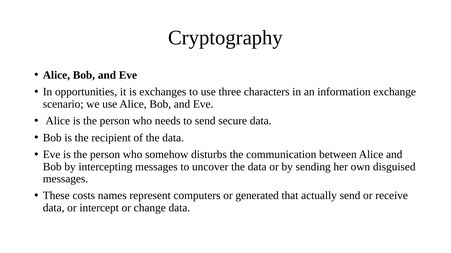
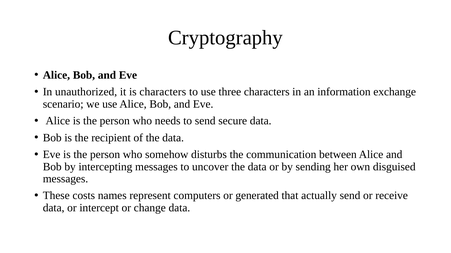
opportunities: opportunities -> unauthorized (86, 92)
is exchanges: exchanges -> characters (163, 92)
